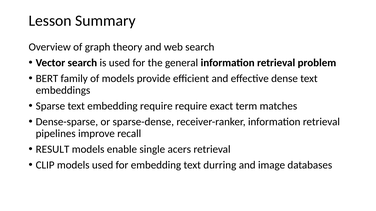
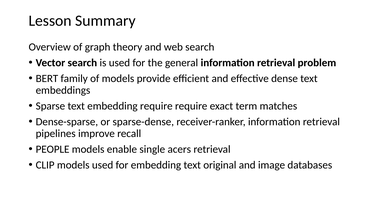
RESULT: RESULT -> PEOPLE (53, 150)
durring: durring -> original (220, 165)
